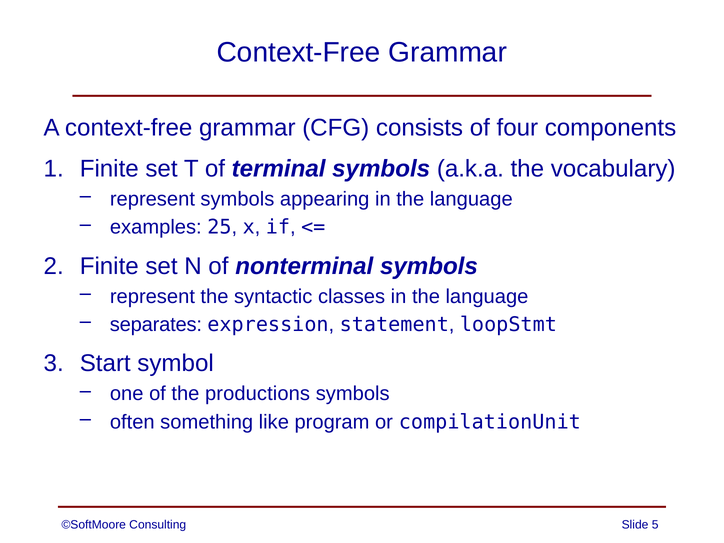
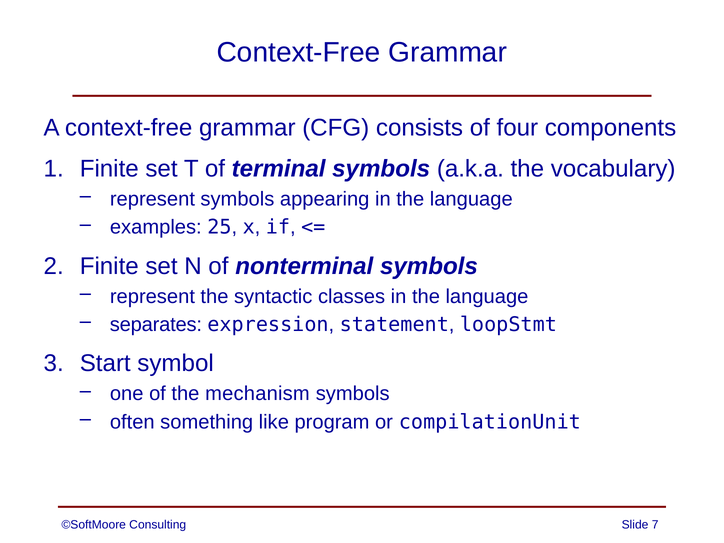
productions: productions -> mechanism (257, 394)
5: 5 -> 7 (655, 525)
